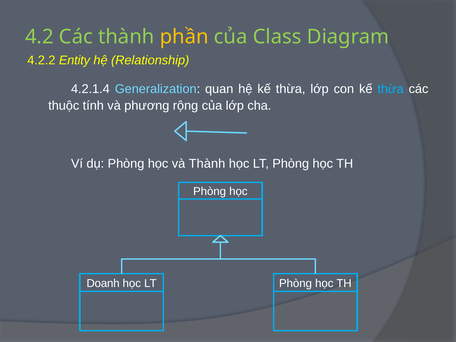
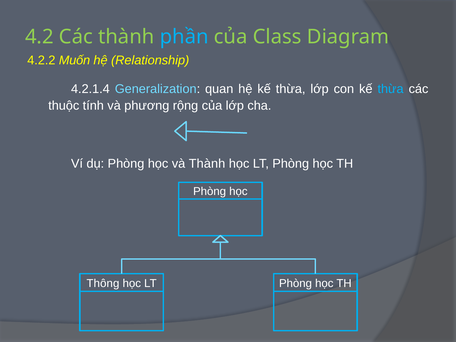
phần colour: yellow -> light blue (184, 37)
Entity: Entity -> Muốn (75, 60)
Doanh: Doanh -> Thông (103, 283)
